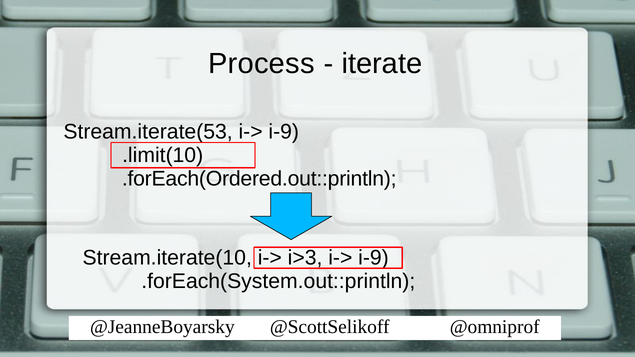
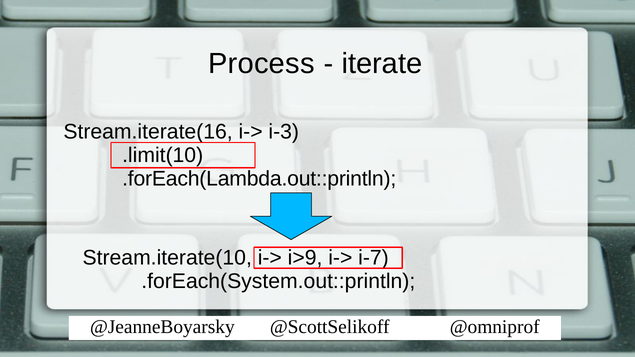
Stream.iterate(53: Stream.iterate(53 -> Stream.iterate(16 (148, 132)
i-9: i-9 -> i-3 (284, 132)
.forEach(Ordered.out::println: .forEach(Ordered.out::println -> .forEach(Lambda.out::println (259, 179)
i>3: i>3 -> i>9 (305, 258)
i-9: i-9 -> i-7 (373, 258)
